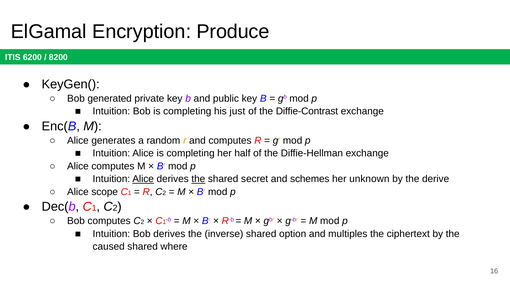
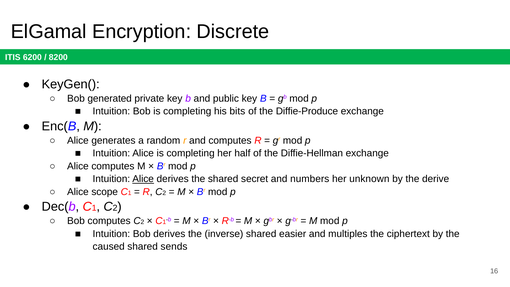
Produce: Produce -> Discrete (233, 32)
just: just -> bits (237, 111)
Diffie-Contrast: Diffie-Contrast -> Diffie-Produce (307, 111)
the underline: present -> none (198, 179)
schemes: schemes -> numbers (310, 179)
option: option -> easier (293, 234)
where: where -> sends (174, 247)
